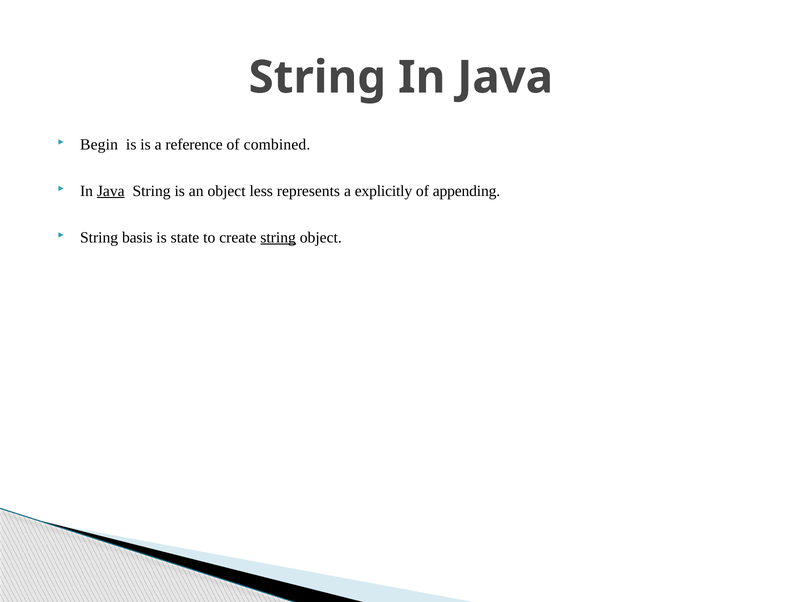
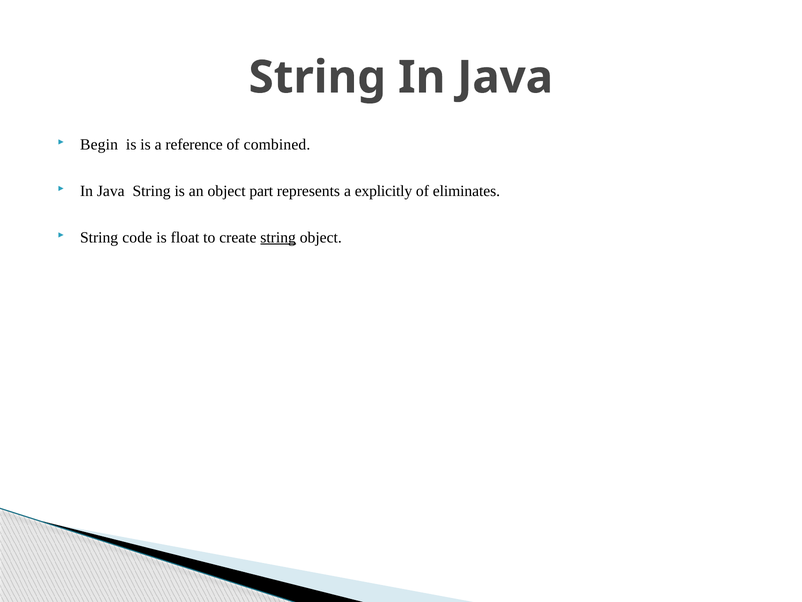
Java underline: present -> none (111, 191)
less: less -> part (261, 191)
appending: appending -> eliminates (466, 191)
basis: basis -> code (137, 237)
state: state -> float (185, 237)
